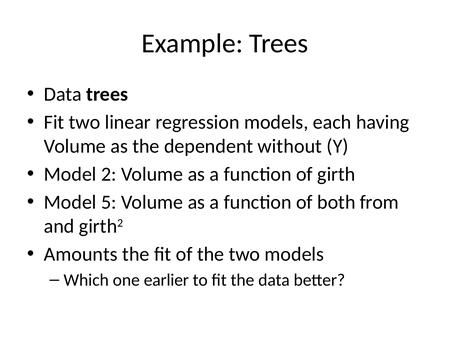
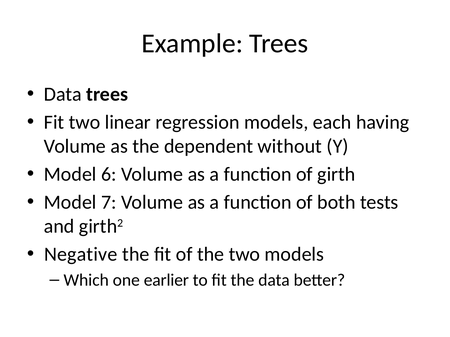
2: 2 -> 6 (109, 174)
5: 5 -> 7 (109, 203)
from: from -> tests (379, 203)
Amounts: Amounts -> Negative (81, 255)
